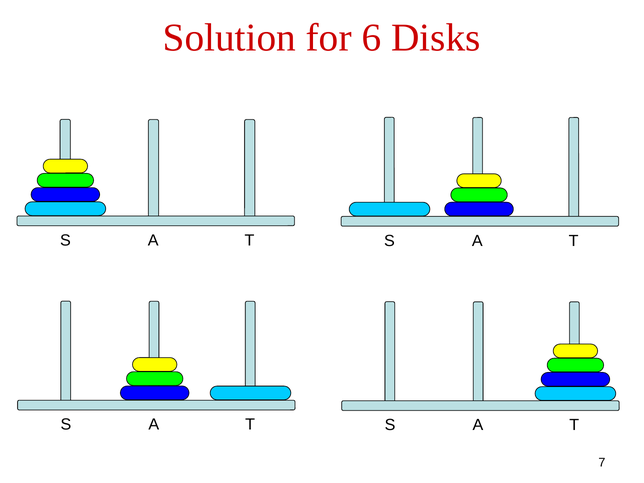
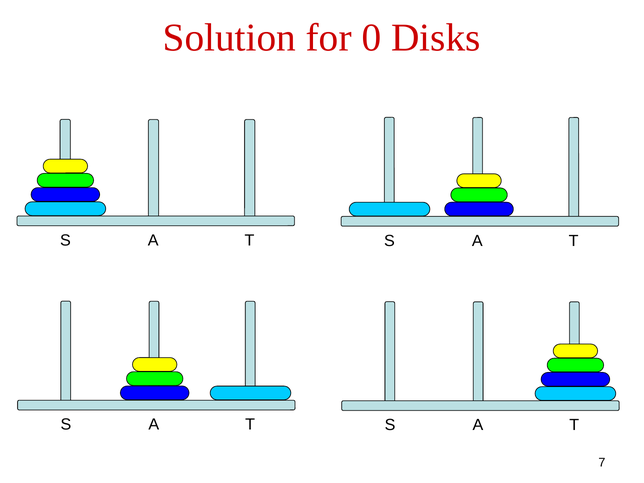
6: 6 -> 0 (371, 38)
